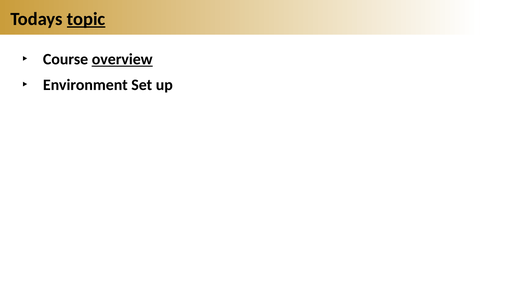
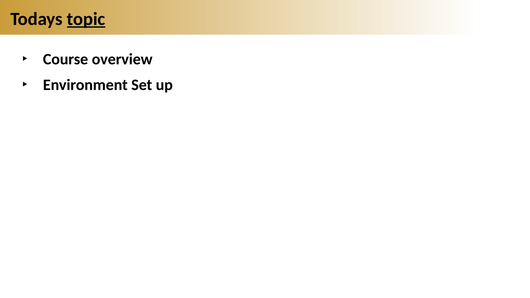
overview underline: present -> none (122, 59)
